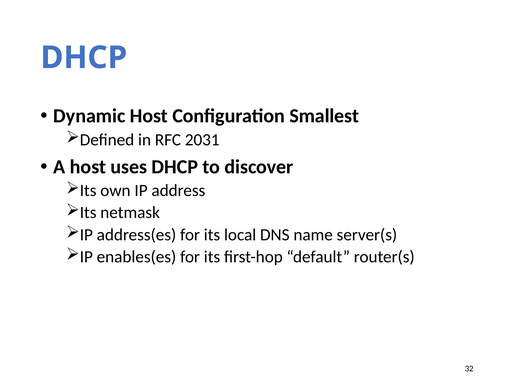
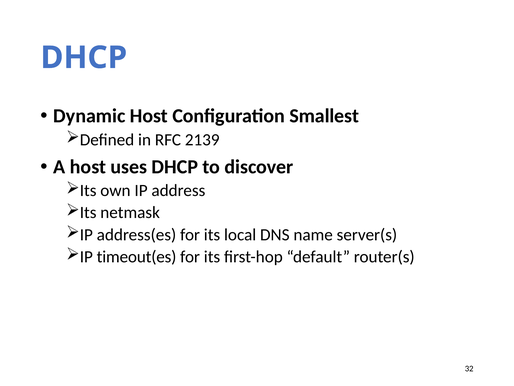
2031: 2031 -> 2139 (202, 139)
enables(es: enables(es -> timeout(es (137, 256)
